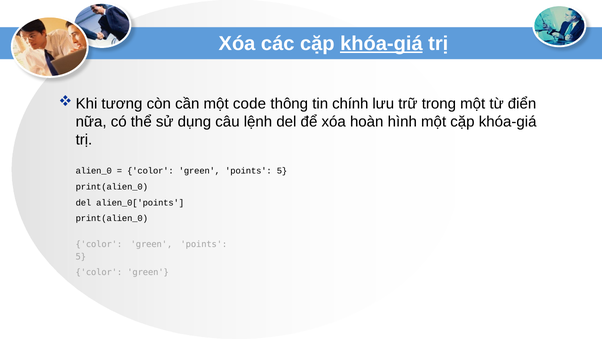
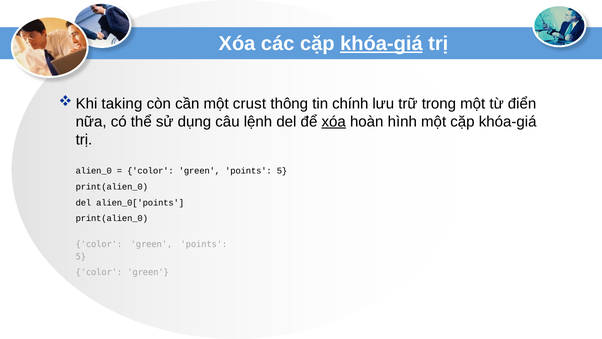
tương: tương -> taking (122, 103)
code: code -> crust (249, 103)
xóa underline: none -> present (334, 122)
